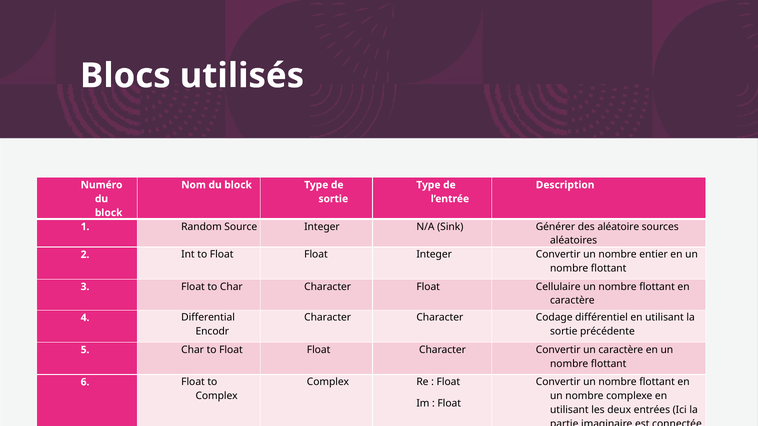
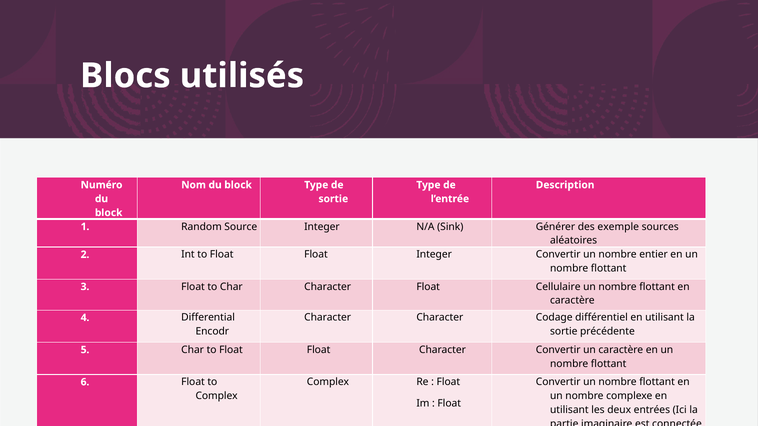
aléatoire: aléatoire -> exemple (618, 227)
